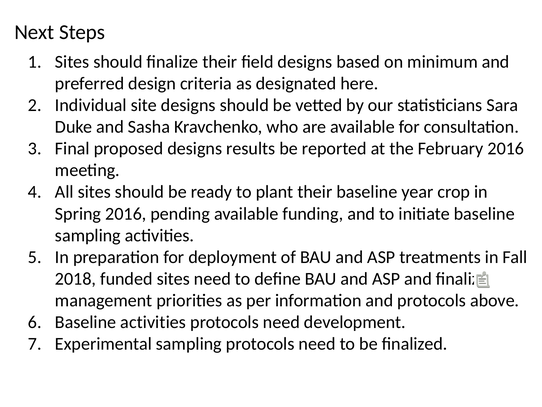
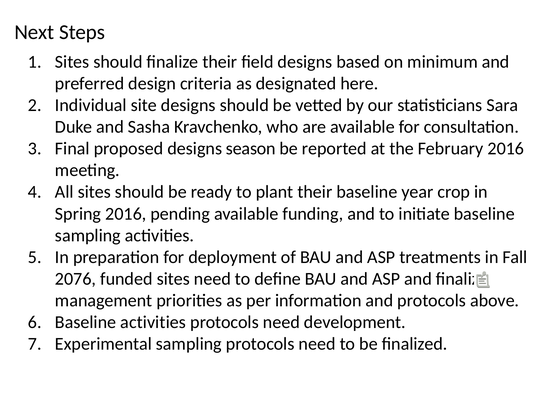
results: results -> season (251, 148)
2018: 2018 -> 2076 (76, 279)
